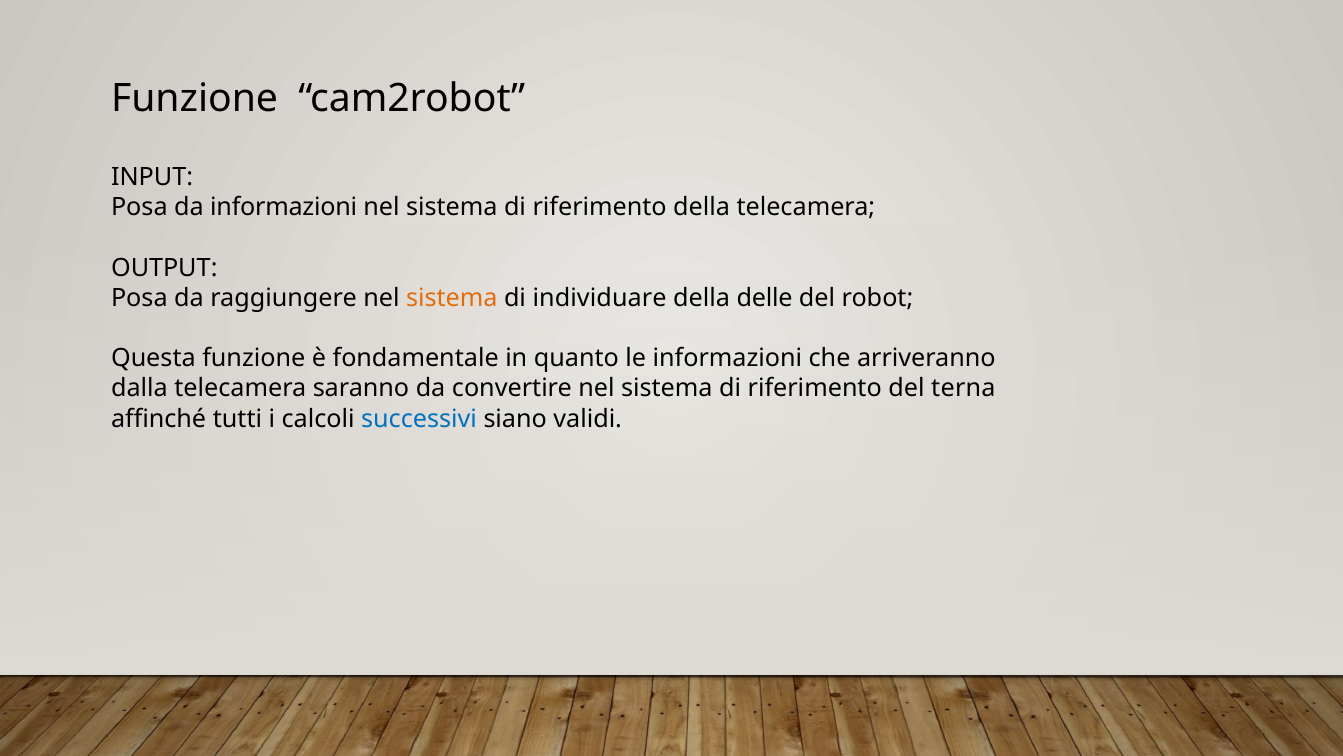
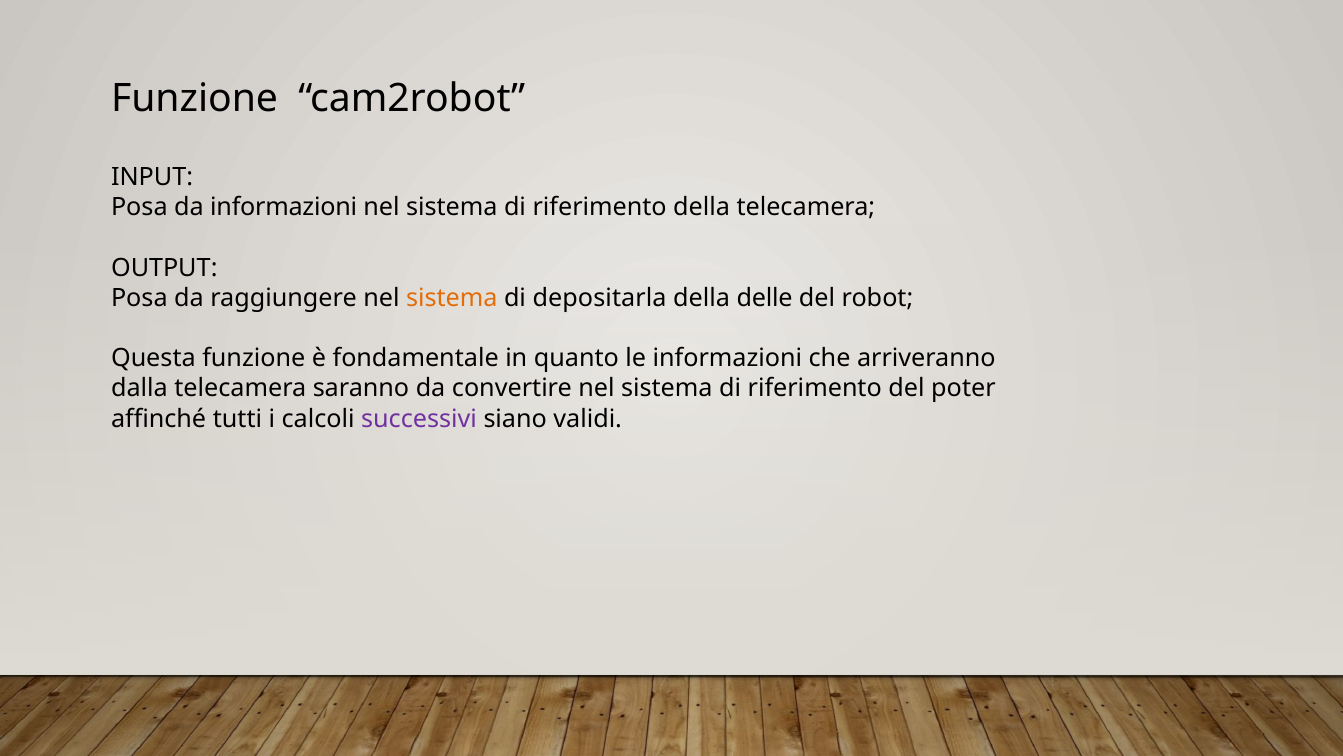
individuare: individuare -> depositarla (600, 298)
terna: terna -> poter (963, 388)
successivi colour: blue -> purple (419, 419)
